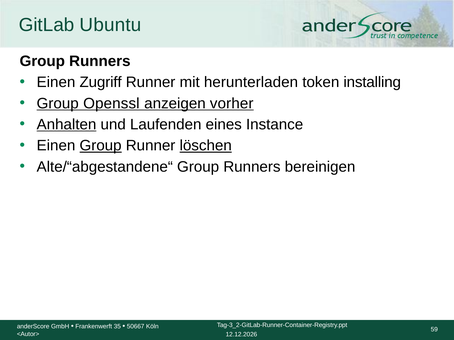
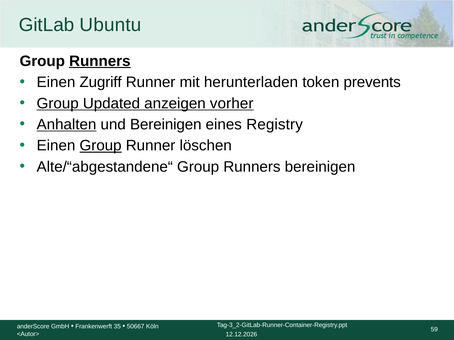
Runners underline: none -> present (100, 61)
installing: installing -> prevents (372, 82)
Openssl: Openssl -> Updated (111, 103)
und Laufenden: Laufenden -> Bereinigen (166, 125)
Instance: Instance -> Registry (275, 125)
löschen underline: present -> none (206, 146)
